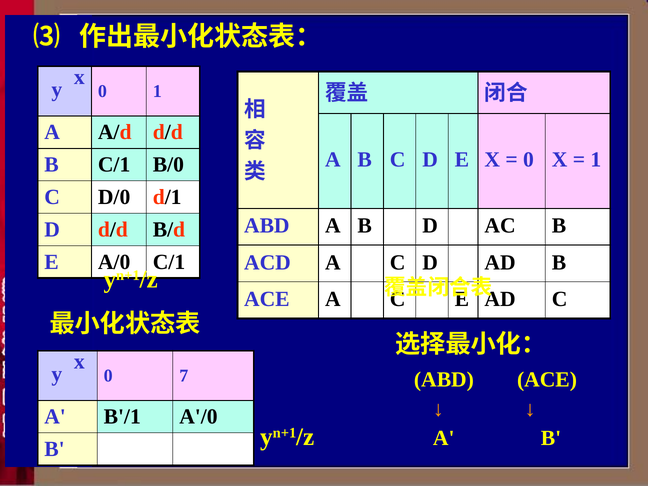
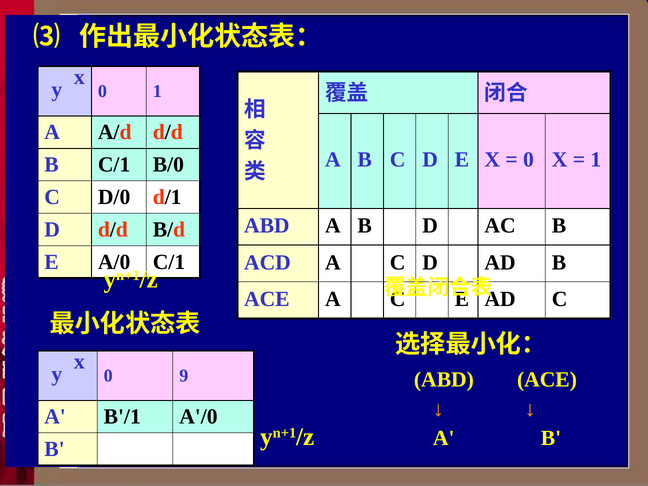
7: 7 -> 9 (184, 376)
